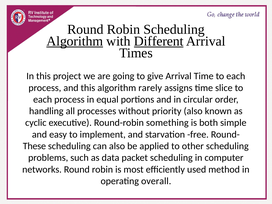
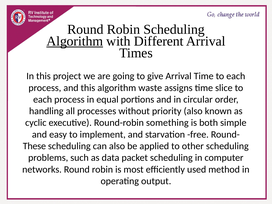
Different underline: present -> none (159, 41)
rarely: rarely -> waste (150, 88)
overall: overall -> output (156, 181)
